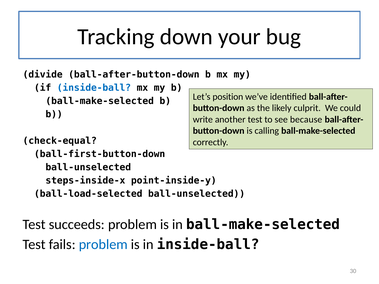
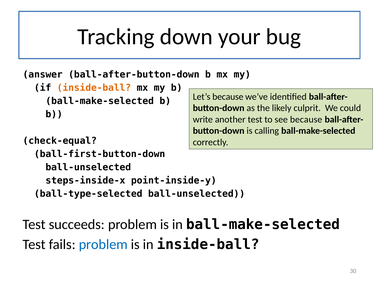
divide: divide -> answer (43, 75)
inside-ball colour: blue -> orange (94, 88)
Let’s position: position -> because (228, 97)
ball-load-selected: ball-load-selected -> ball-type-selected (88, 194)
